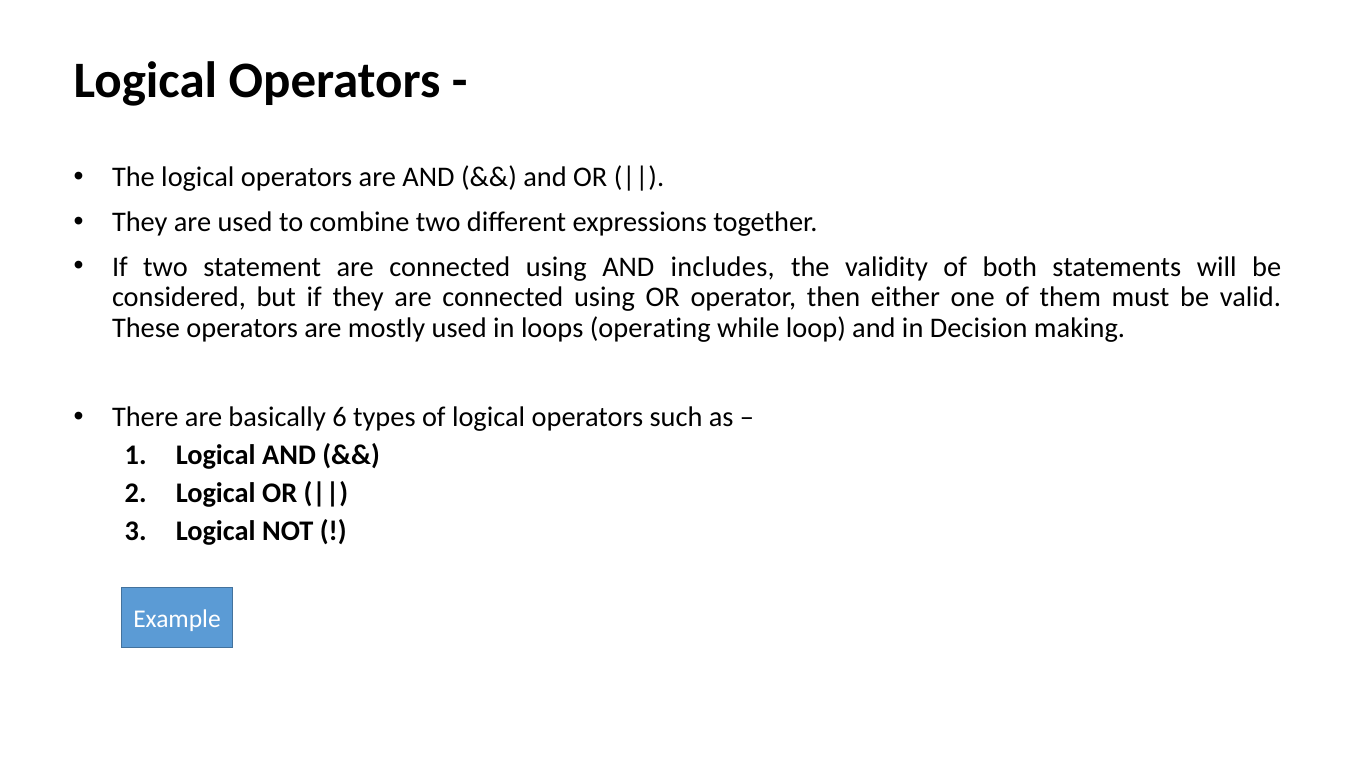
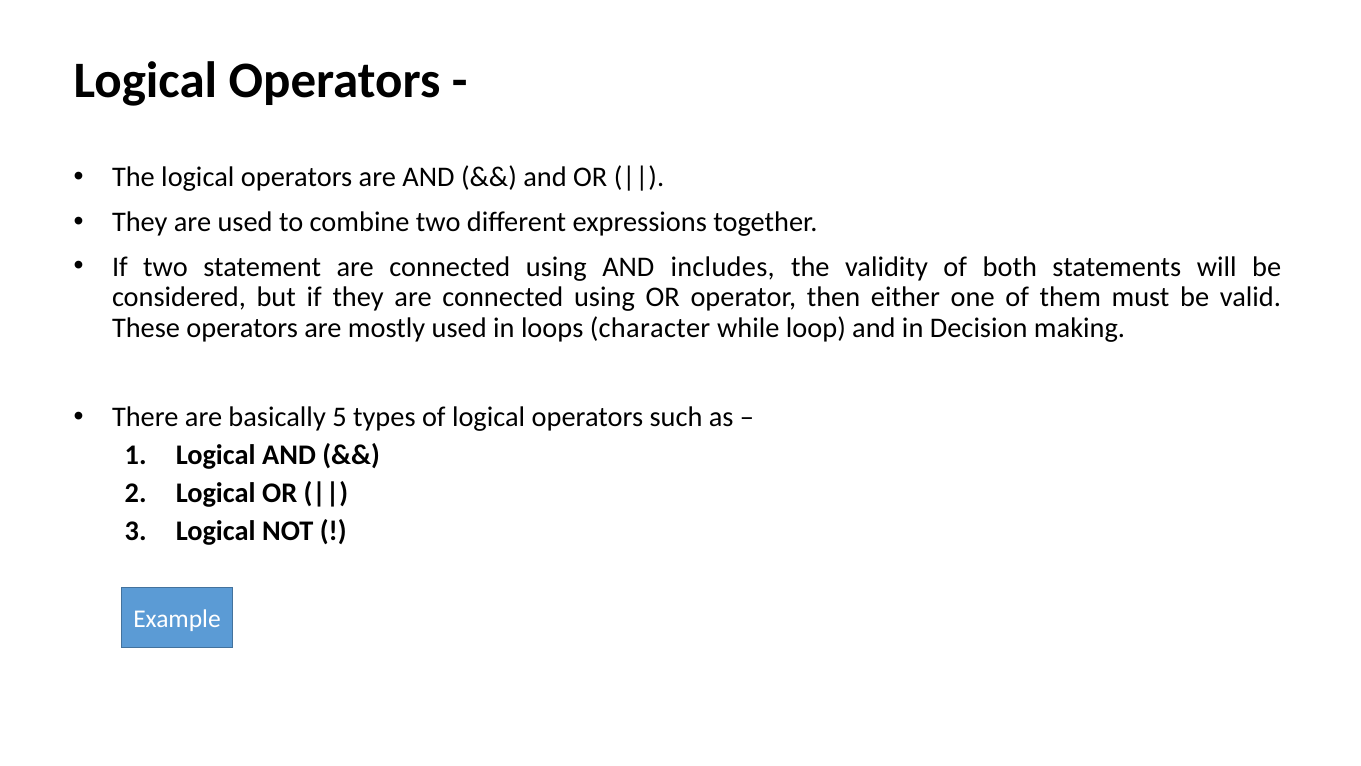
operating: operating -> character (650, 328)
6: 6 -> 5 (339, 417)
